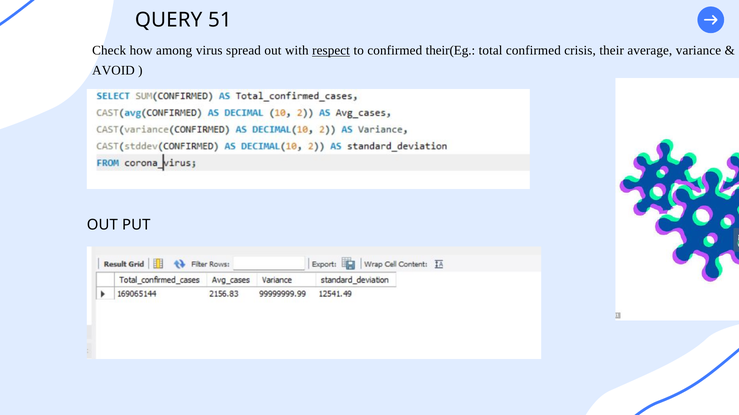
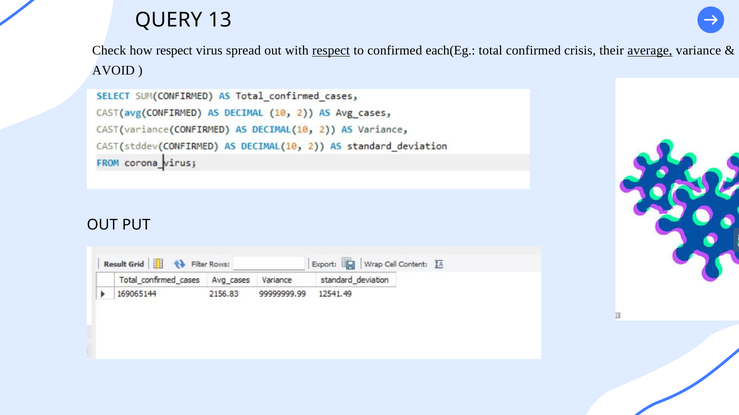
51: 51 -> 13 (220, 20)
how among: among -> respect (174, 51)
their(Eg: their(Eg -> each(Eg (450, 51)
average underline: none -> present (650, 51)
